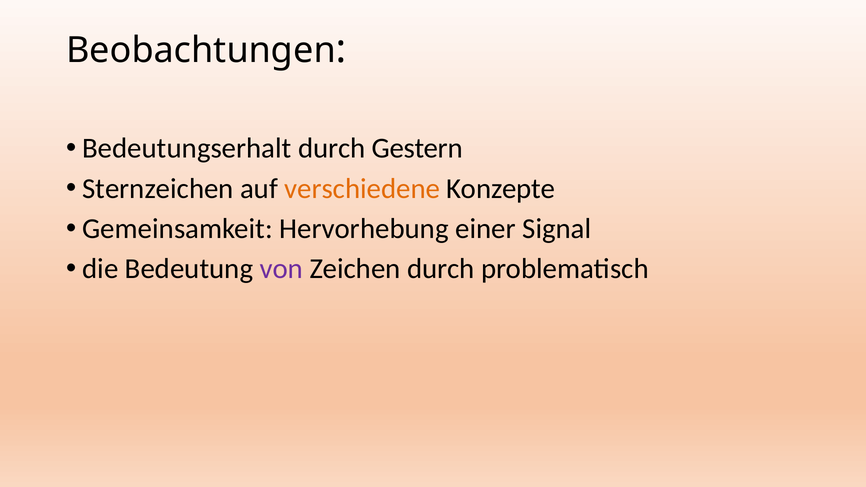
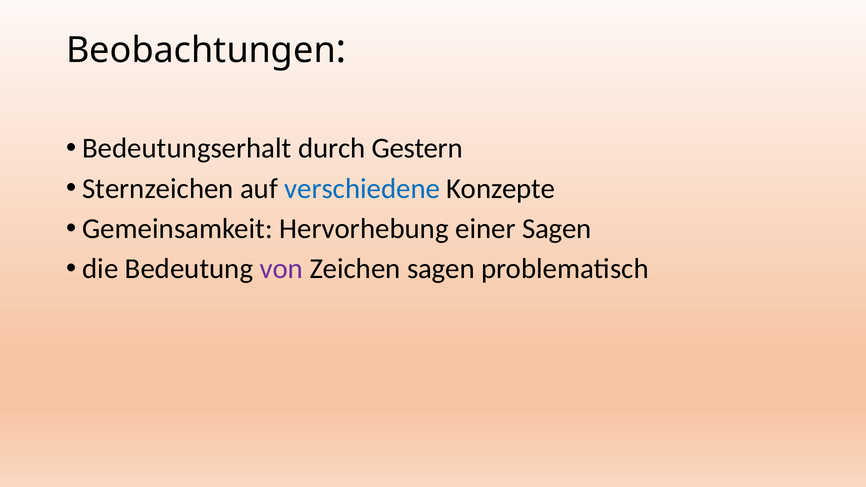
verschiedene colour: orange -> blue (362, 189)
einer Signal: Signal -> Sagen (557, 229)
Zeichen durch: durch -> sagen (441, 269)
